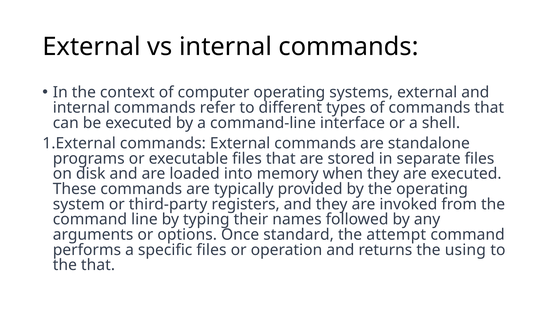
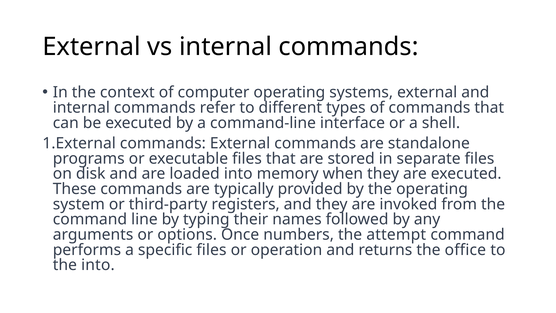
standard: standard -> numbers (299, 235)
using: using -> office (465, 250)
the that: that -> into (98, 265)
